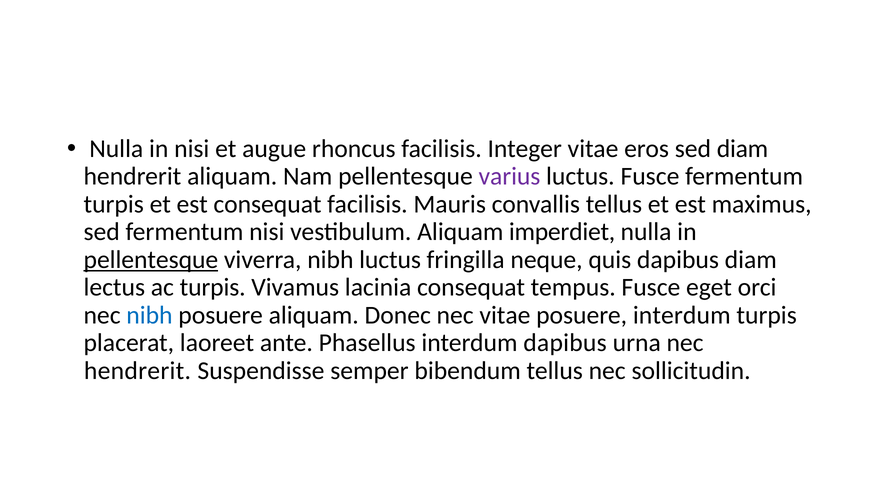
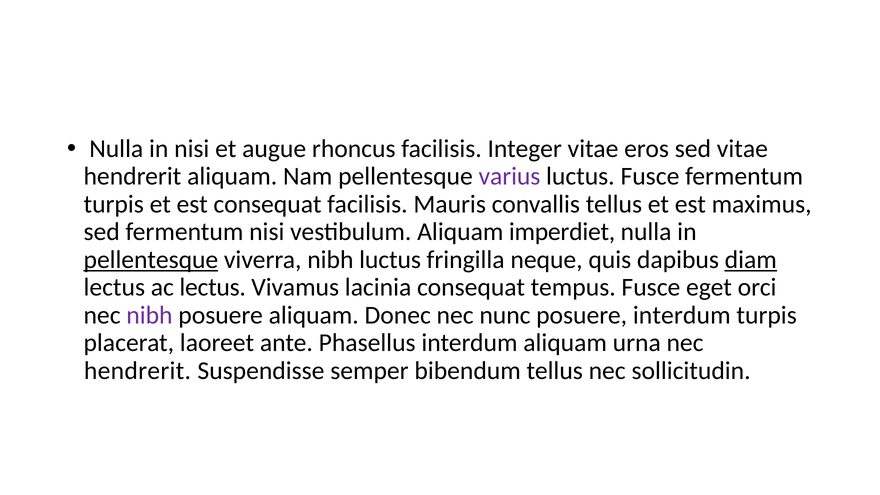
sed diam: diam -> vitae (742, 149)
diam underline: none -> present (751, 260)
ac turpis: turpis -> lectus (213, 287)
nibh colour: blue -> purple (149, 315)
nec vitae: vitae -> nunc (505, 315)
interdum dapibus: dapibus -> aliquam (565, 343)
